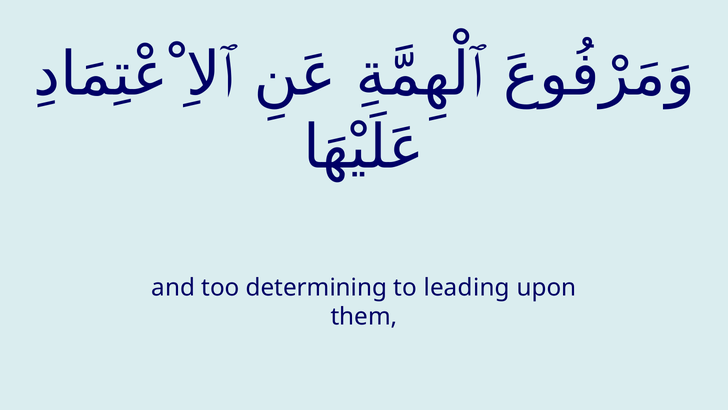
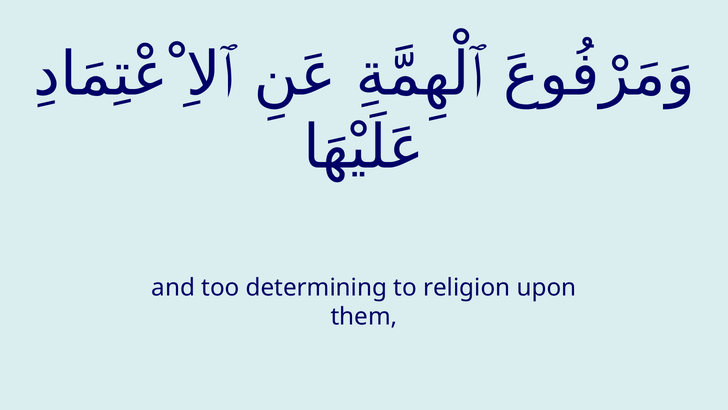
leading: leading -> religion (467, 287)
